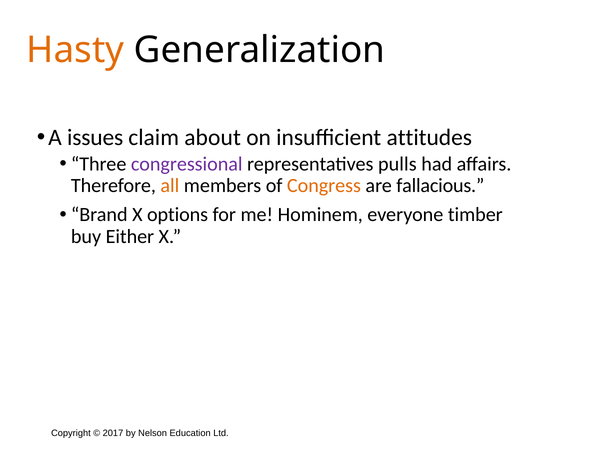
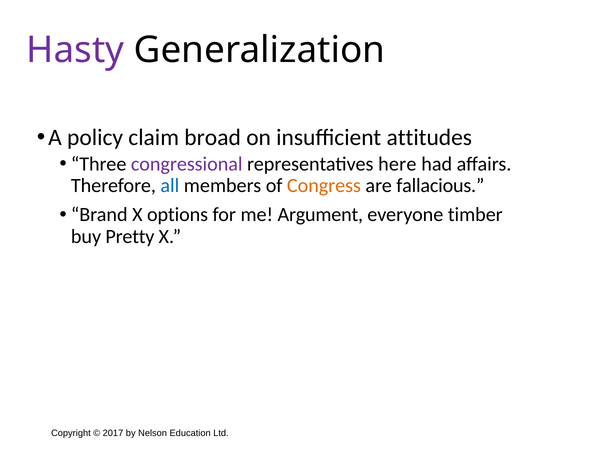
Hasty colour: orange -> purple (75, 50)
issues: issues -> policy (95, 137)
about: about -> broad (213, 137)
pulls: pulls -> here (397, 164)
all colour: orange -> blue (170, 186)
Hominem: Hominem -> Argument (320, 215)
Either: Either -> Pretty (130, 236)
